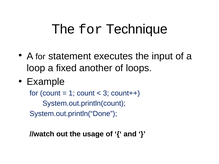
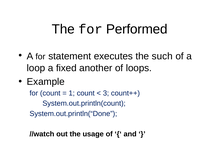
Technique: Technique -> Performed (137, 29)
input: input -> such (162, 56)
